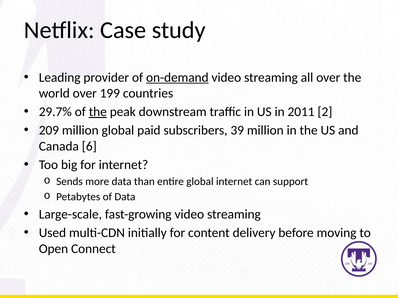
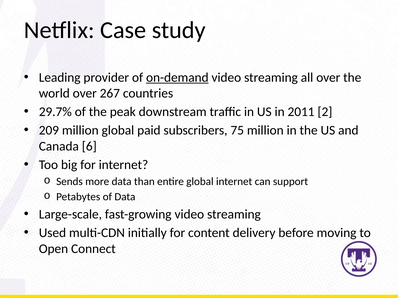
199: 199 -> 267 (110, 93)
the underline: present -> none (98, 112)
39: 39 -> 75 (237, 131)
